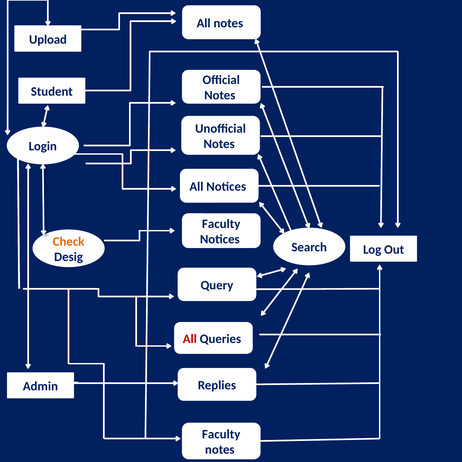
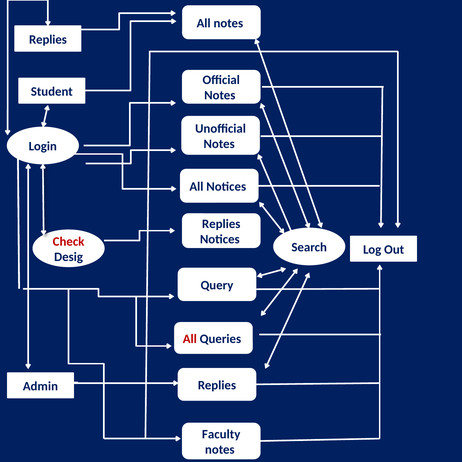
Upload: Upload -> Replies (48, 39)
Faculty: Faculty -> Replies (221, 224)
Check colour: orange -> red (69, 241)
